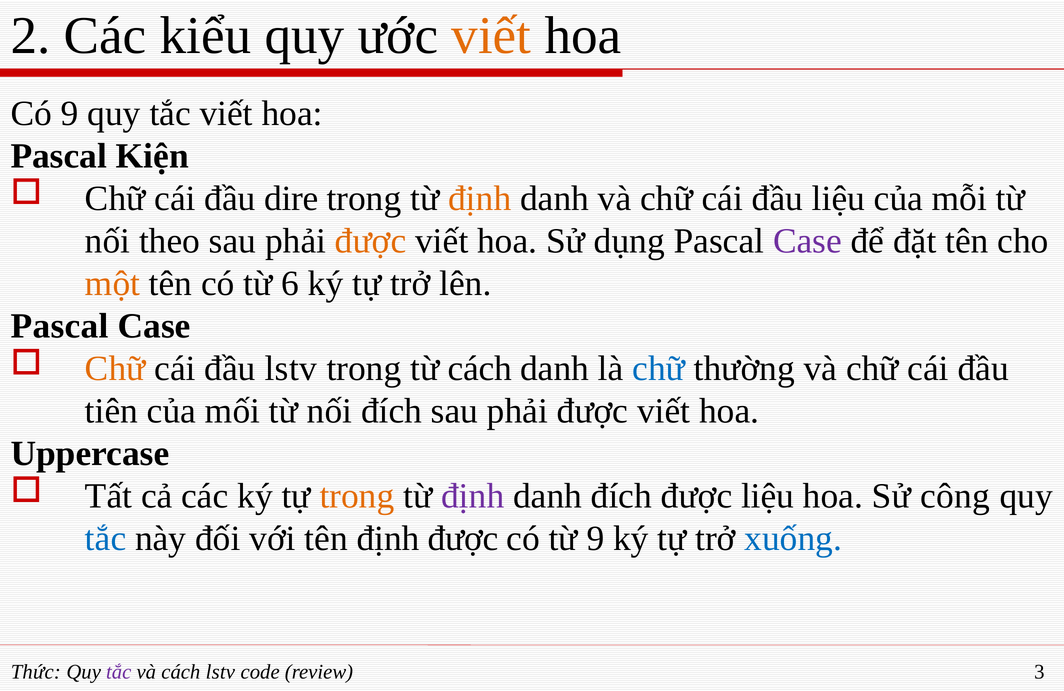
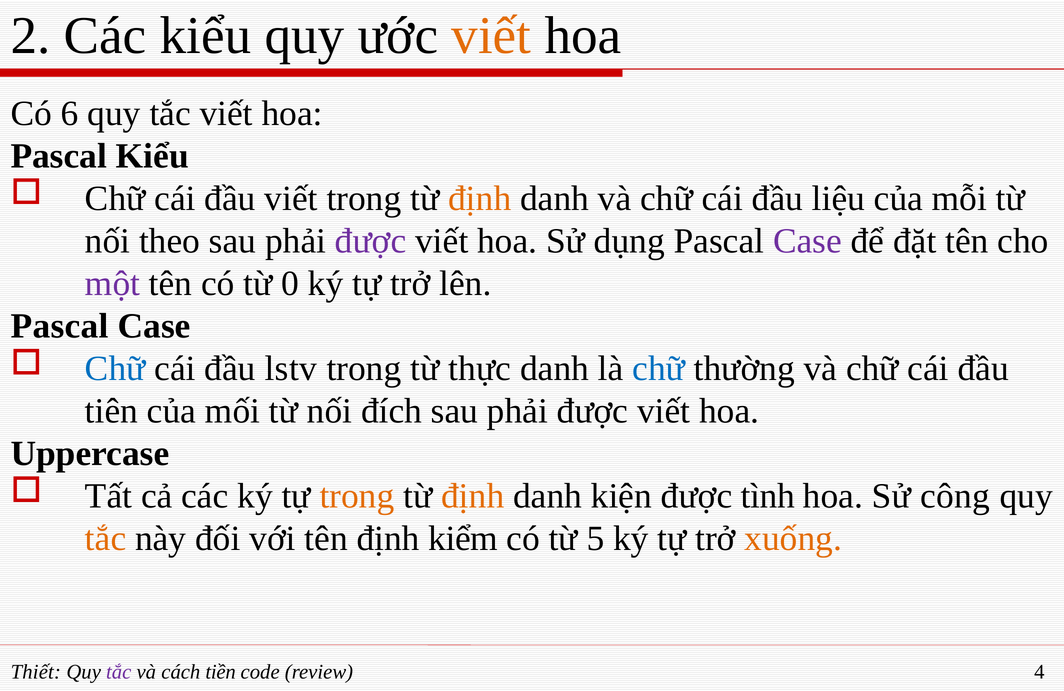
Có 9: 9 -> 6 (70, 114)
Pascal Kiện: Kiện -> Kiểu (152, 156)
đầu dire: dire -> viết (291, 199)
được colour: orange -> purple (371, 241)
một colour: orange -> purple (113, 284)
6: 6 -> 0 (290, 284)
Chữ colour: orange -> blue (115, 369)
từ cách: cách -> thực (480, 369)
định colour: purple -> orange (473, 497)
danh đích: đích -> kiện (621, 497)
được liệu: liệu -> tình (768, 497)
tắc colour: blue -> orange (106, 539)
định được: được -> kiểm (463, 539)
từ 9: 9 -> 5 (595, 539)
xuống colour: blue -> orange (793, 539)
Thức: Thức -> Thiết (36, 672)
cách lstv: lstv -> tiền (221, 672)
3: 3 -> 4 (1039, 672)
